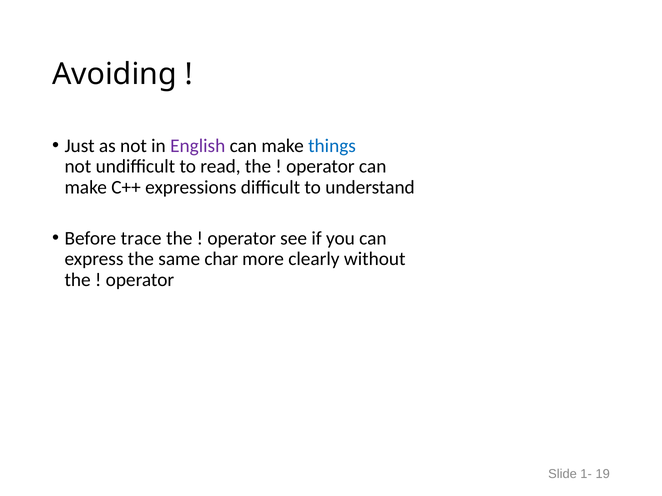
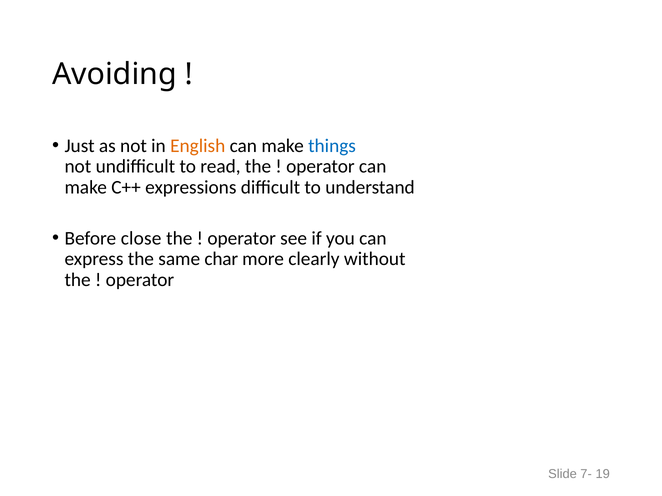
English colour: purple -> orange (198, 146)
trace: trace -> close (141, 238)
1-: 1- -> 7- (586, 474)
